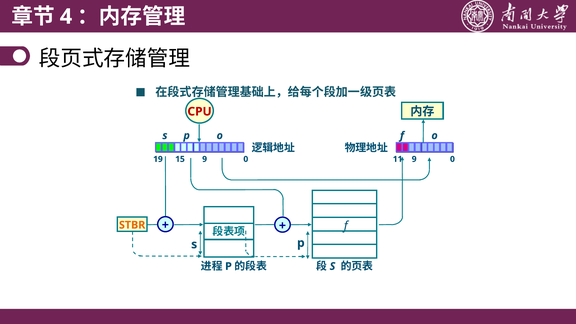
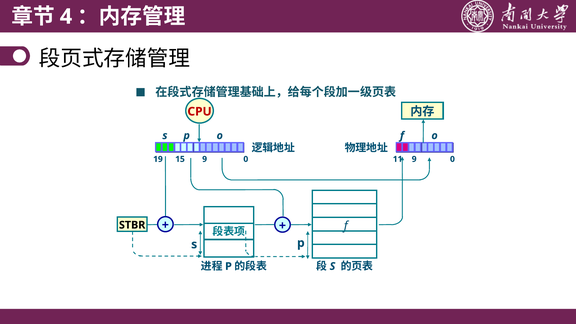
STBR colour: orange -> black (132, 225)
